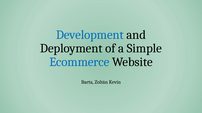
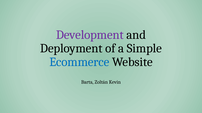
Development colour: blue -> purple (90, 35)
